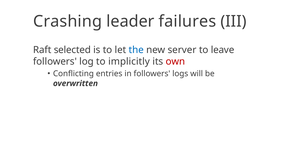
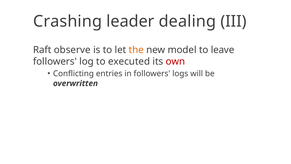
failures: failures -> dealing (187, 21)
selected: selected -> observe (72, 50)
the colour: blue -> orange (136, 50)
server: server -> model (182, 50)
implicitly: implicitly -> executed (129, 61)
